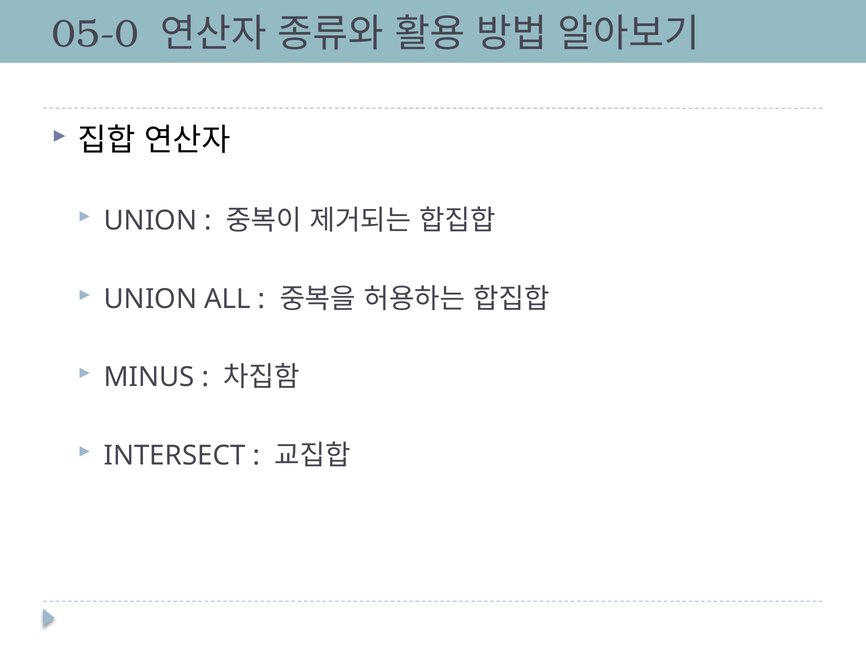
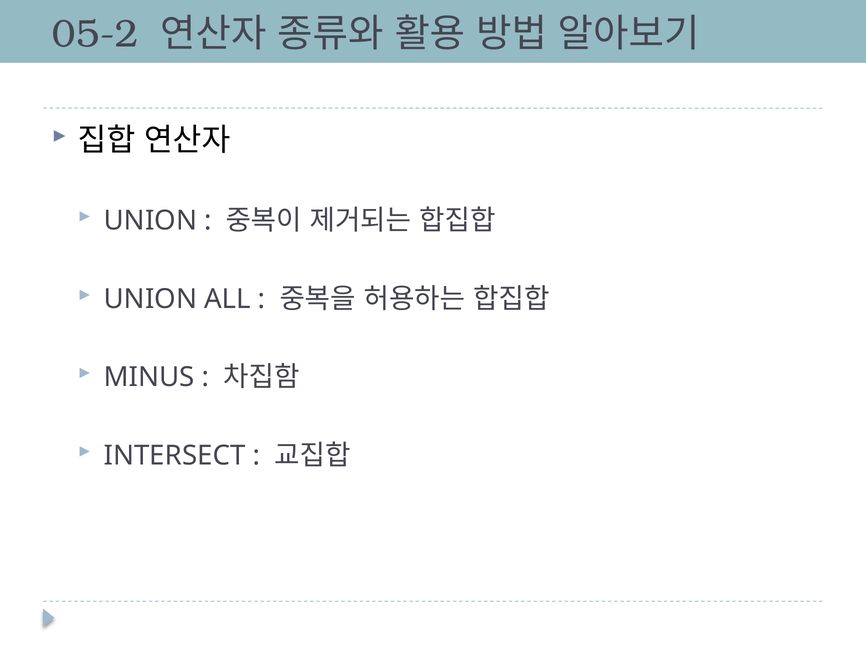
05-0: 05-0 -> 05-2 (95, 34)
